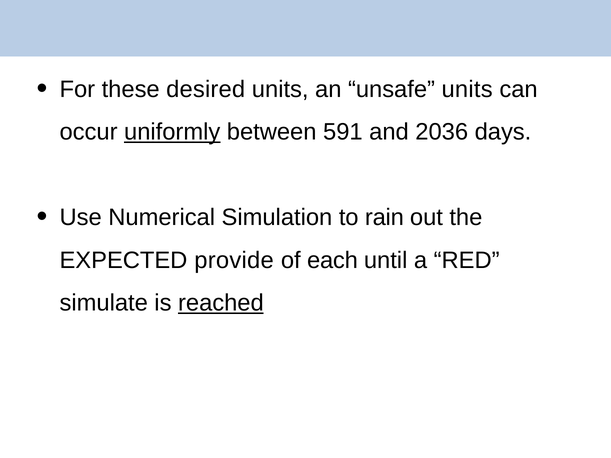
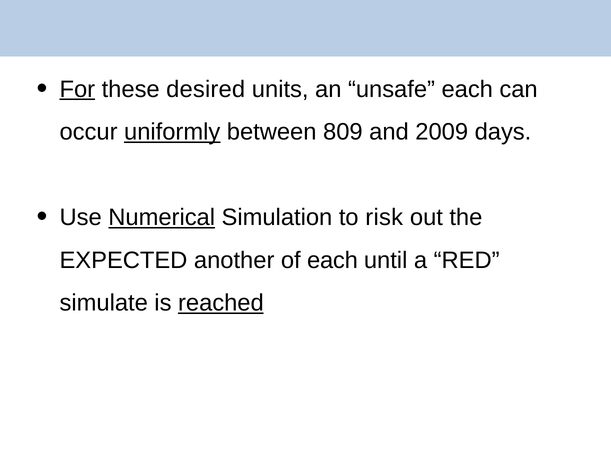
For underline: none -> present (77, 89)
unsafe units: units -> each (467, 89)
591: 591 -> 809 (343, 132)
2036: 2036 -> 2009 (442, 132)
Numerical underline: none -> present (162, 218)
rain: rain -> risk (384, 218)
provide: provide -> another (234, 260)
